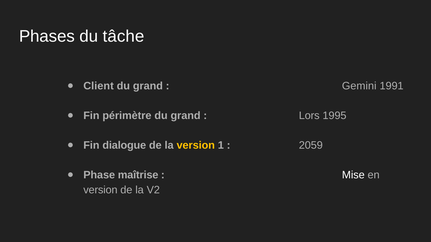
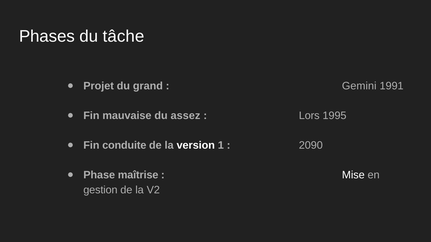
Client: Client -> Projet (99, 86)
périmètre: périmètre -> mauvaise (127, 116)
grand: grand -> assez (185, 116)
dialogue: dialogue -> conduite (124, 146)
version colour: yellow -> white (196, 146)
2059: 2059 -> 2090 (311, 146)
version: version -> gestion (100, 190)
